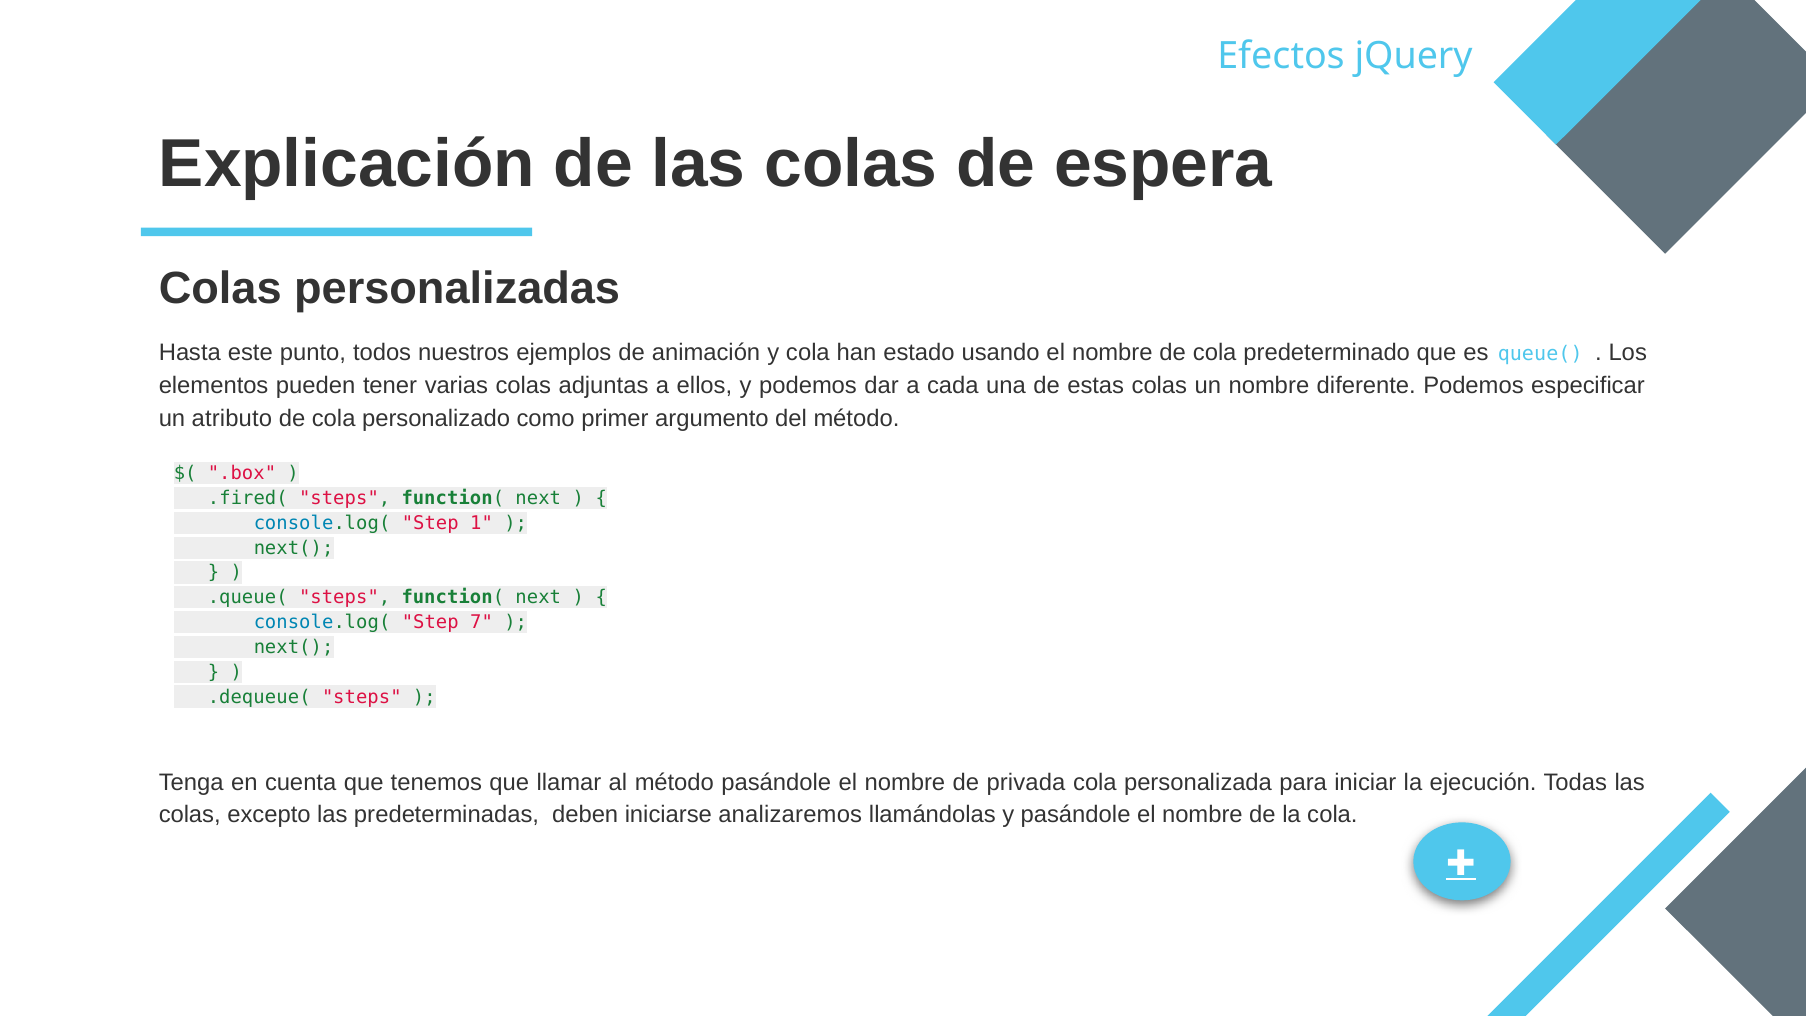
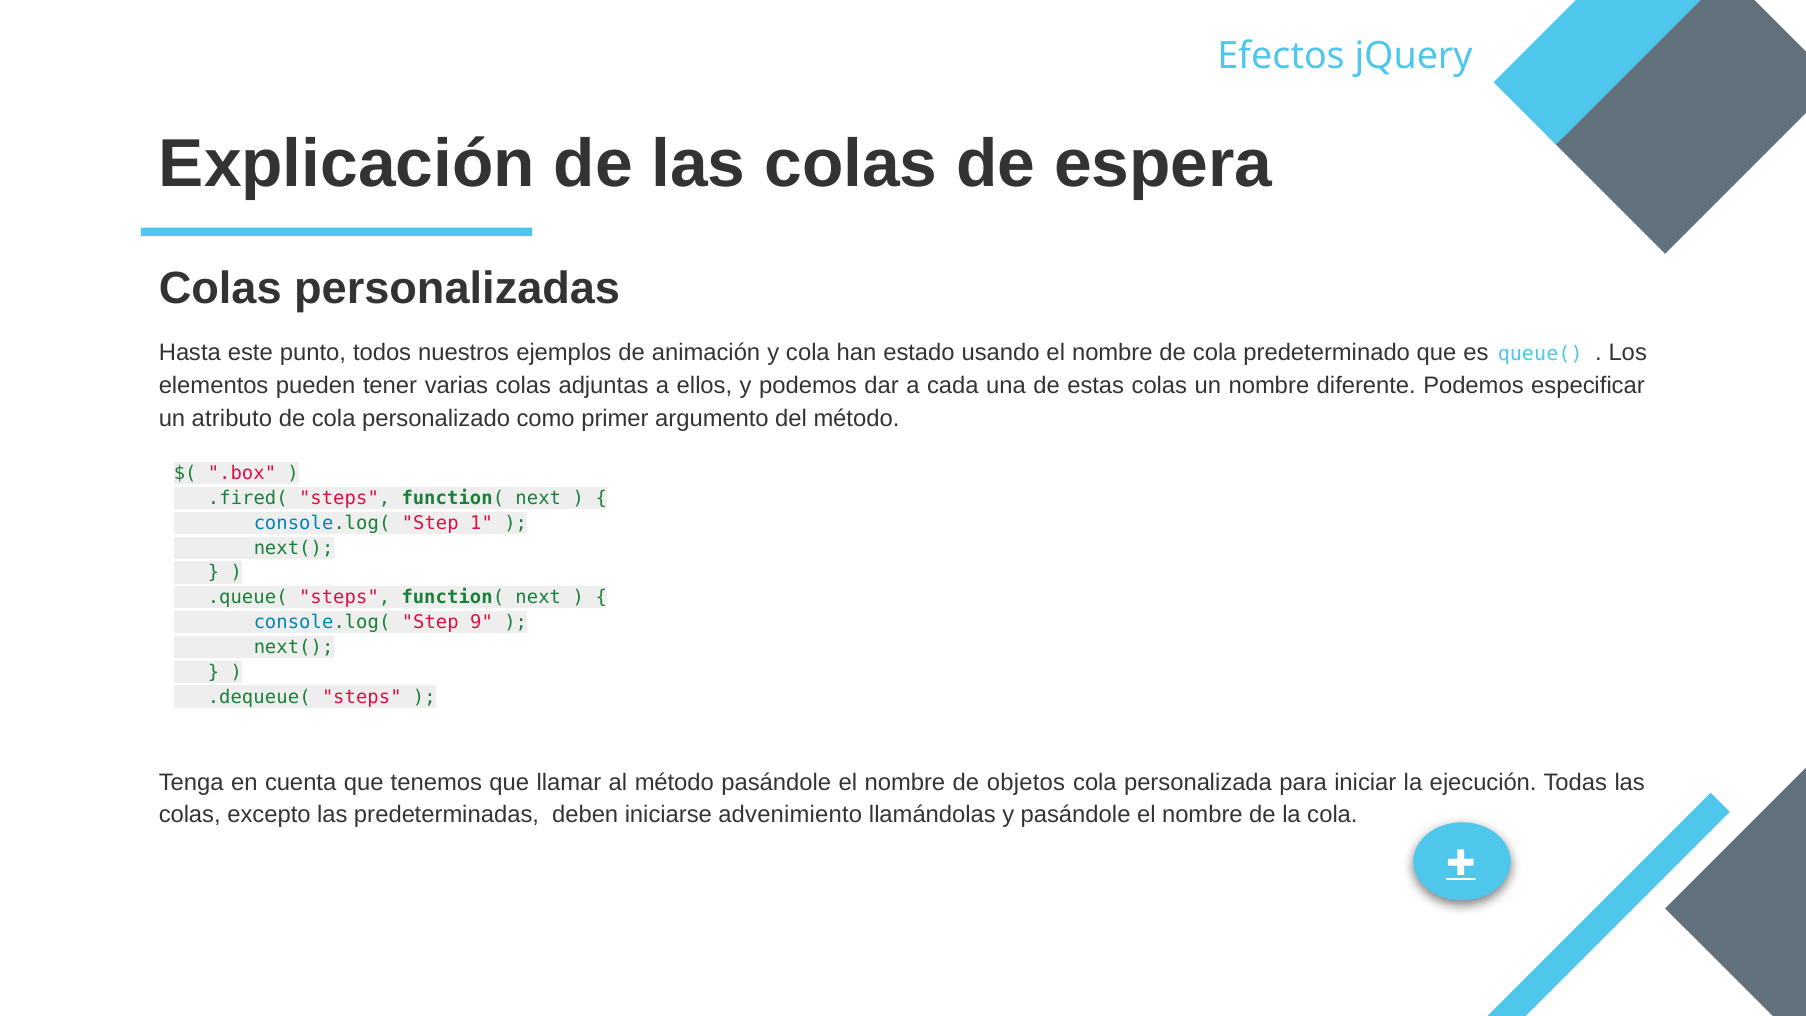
7: 7 -> 9 (482, 622)
privada: privada -> objetos (1026, 782)
analizaremos: analizaremos -> advenimiento (790, 815)
